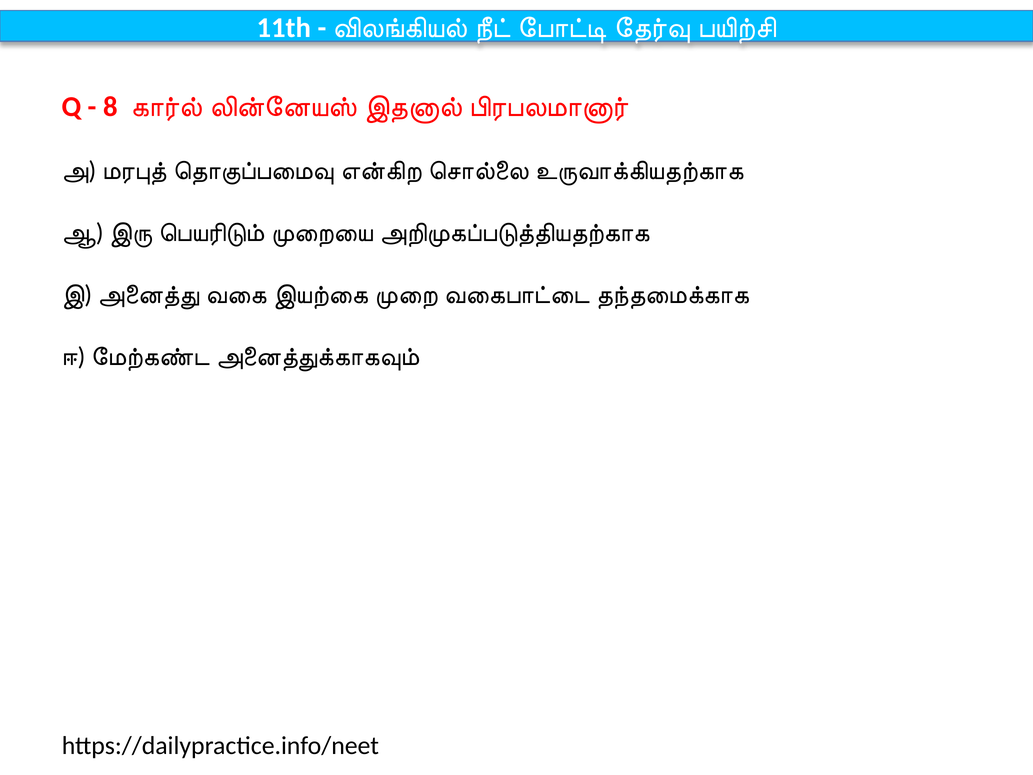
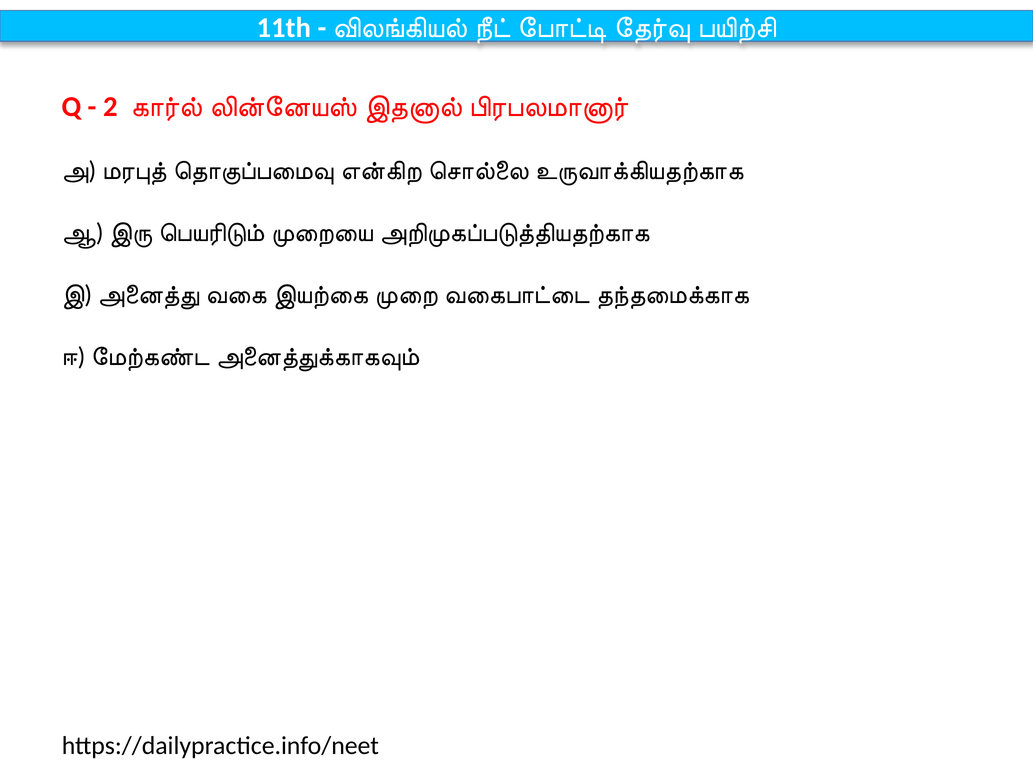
8: 8 -> 2 (111, 107)
